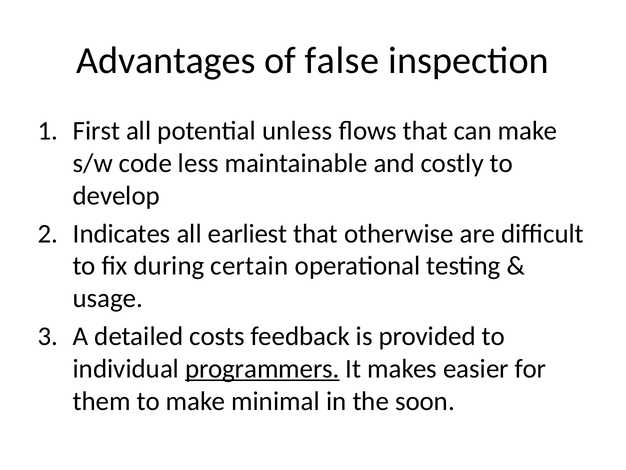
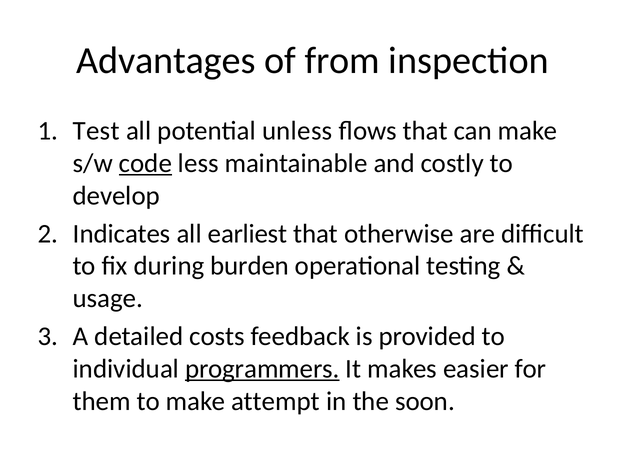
false: false -> from (342, 61)
First: First -> Test (96, 131)
code underline: none -> present (145, 163)
certain: certain -> burden (250, 266)
minimal: minimal -> attempt (276, 401)
